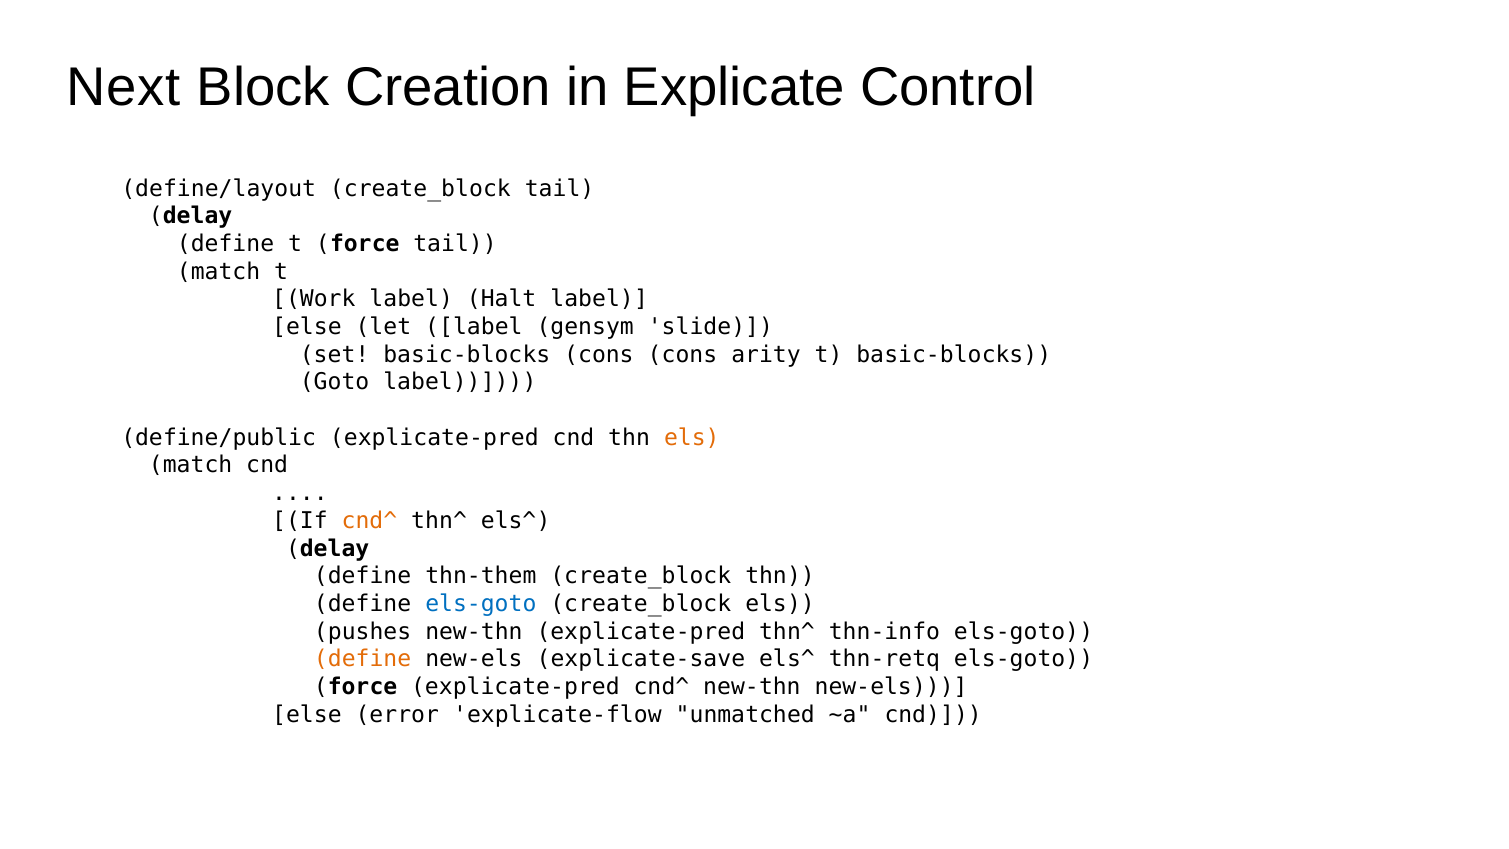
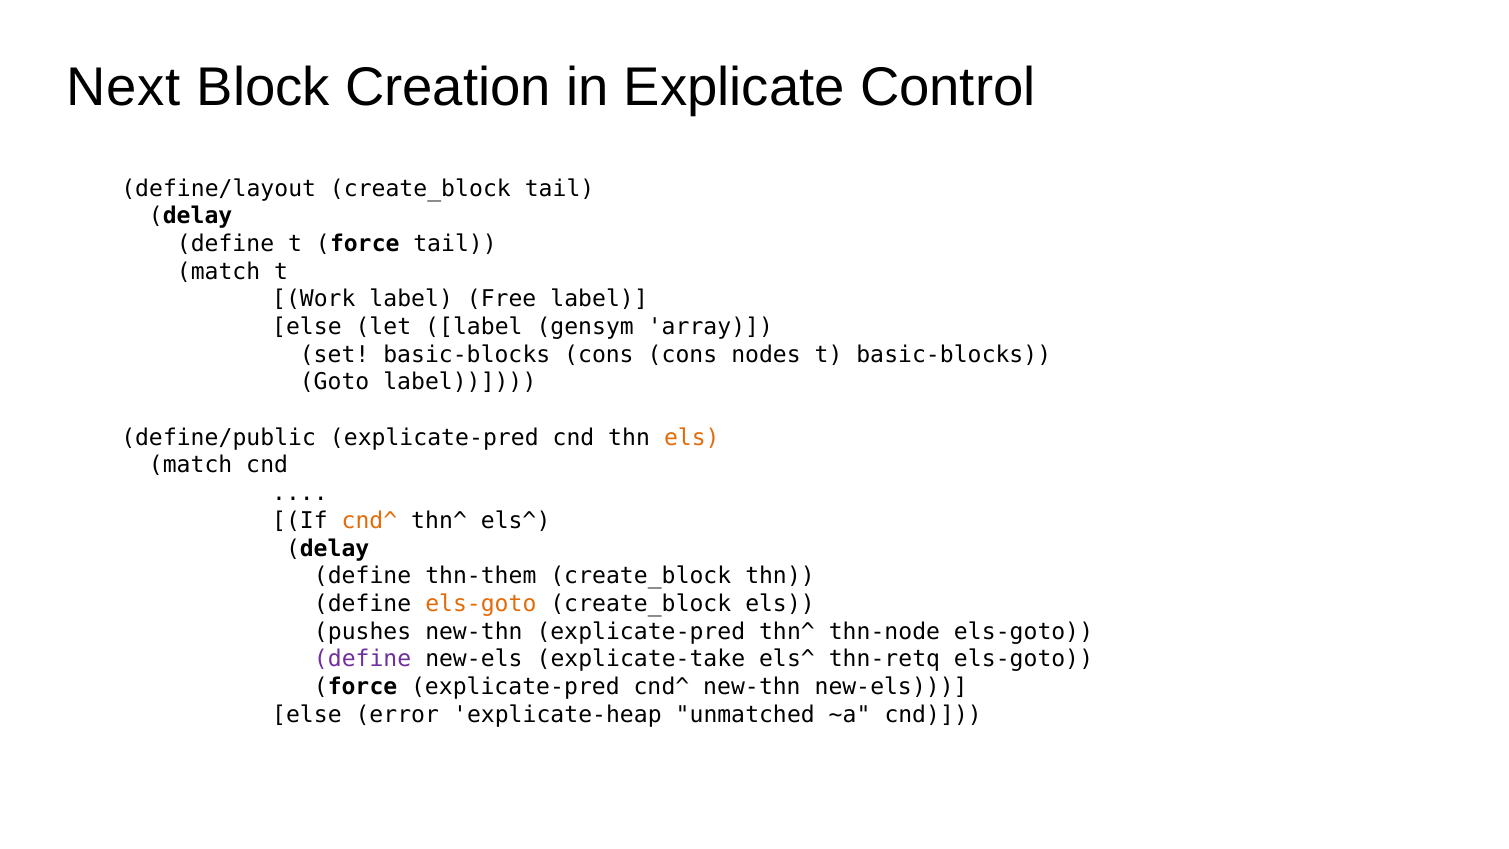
Halt: Halt -> Free (502, 299)
slide: slide -> array (710, 327)
arity: arity -> nodes (766, 355)
els-goto colour: blue -> orange (481, 604)
thn-info: thn-info -> thn-node (884, 631)
define colour: orange -> purple (363, 659)
explicate-save: explicate-save -> explicate-take (641, 659)
explicate-flow: explicate-flow -> explicate-heap (557, 714)
